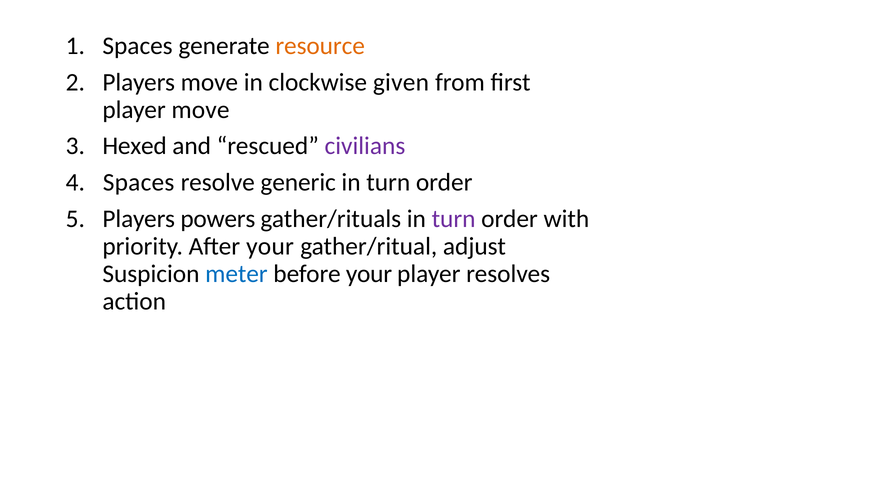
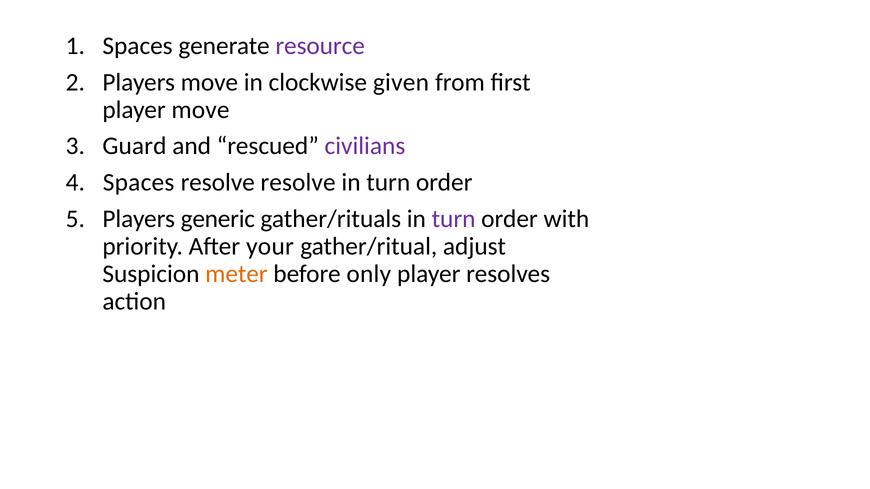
resource colour: orange -> purple (320, 46)
Hexed: Hexed -> Guard (134, 146)
resolve generic: generic -> resolve (298, 183)
powers: powers -> generic (218, 219)
meter colour: blue -> orange (236, 274)
before your: your -> only (369, 274)
